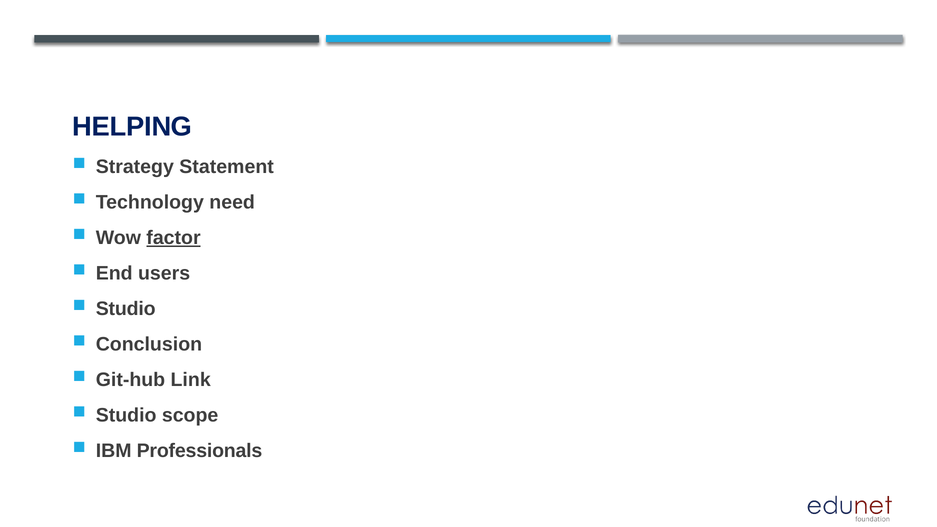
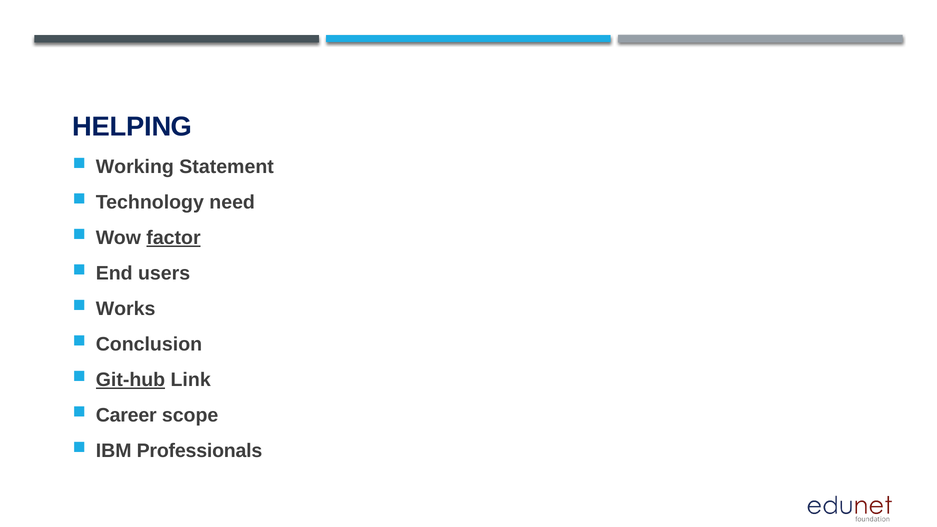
Strategy: Strategy -> Working (135, 167)
Studio: Studio -> Works (126, 309)
Git-hub underline: none -> present (130, 380)
Studio: Studio -> Career (126, 415)
